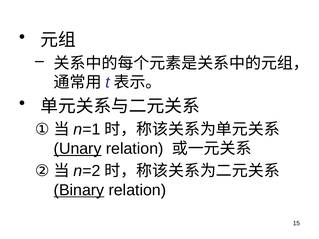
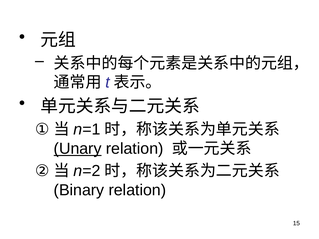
Binary underline: present -> none (79, 190)
